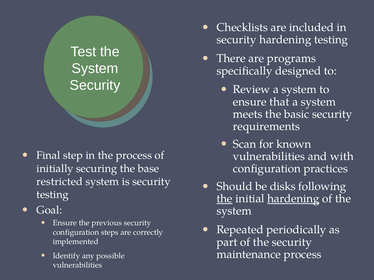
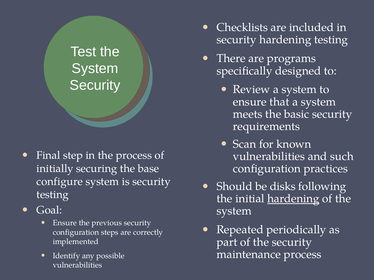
with: with -> such (342, 157)
restricted: restricted -> configure (60, 182)
the underline: present -> none (225, 199)
